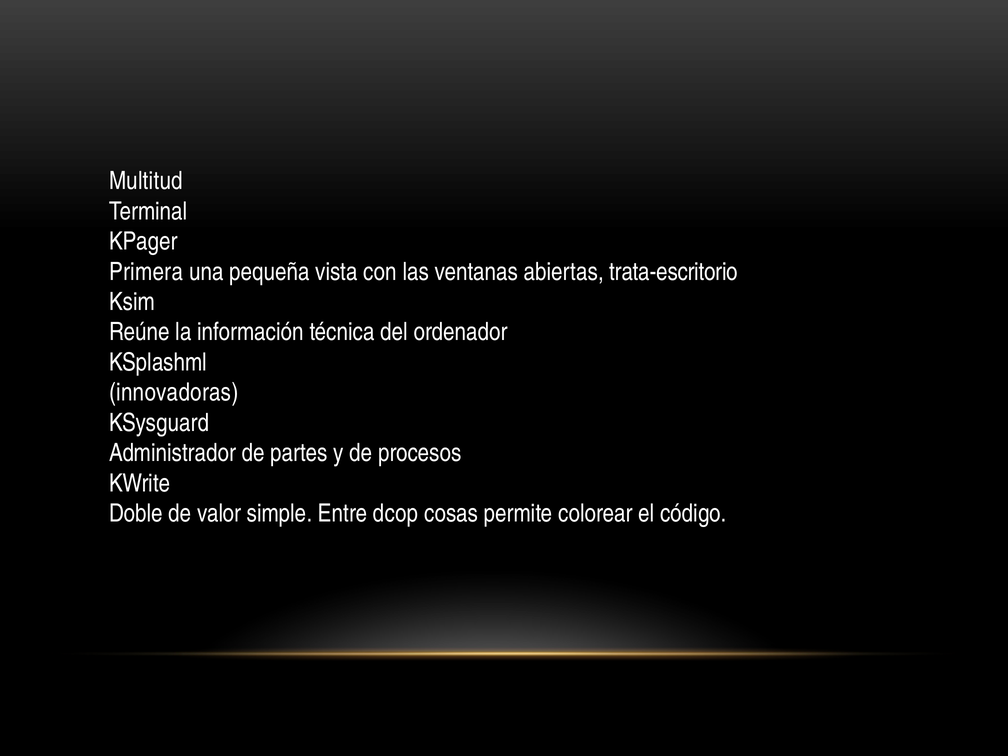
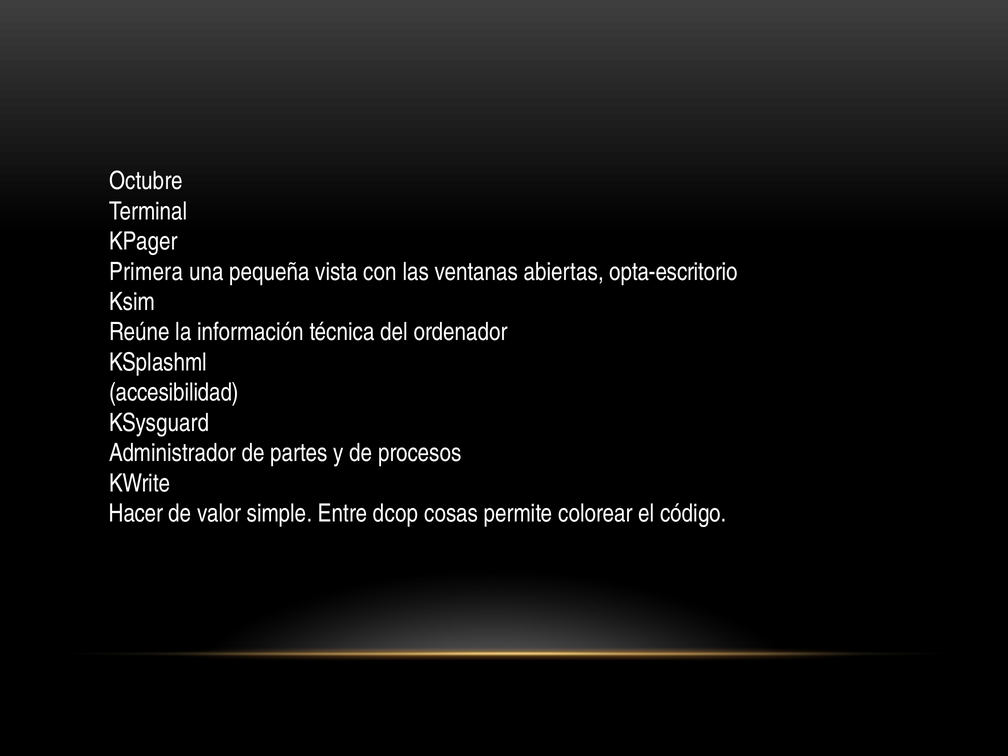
Multitud: Multitud -> Octubre (146, 181)
trata-escritorio: trata-escritorio -> opta-escritorio (674, 272)
innovadoras: innovadoras -> accesibilidad (174, 393)
Doble: Doble -> Hacer (136, 514)
